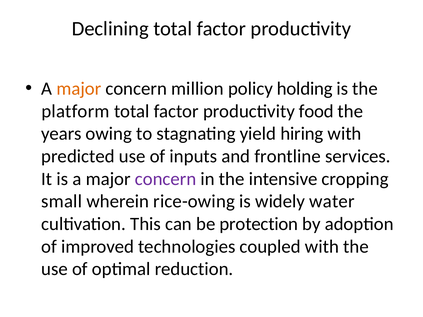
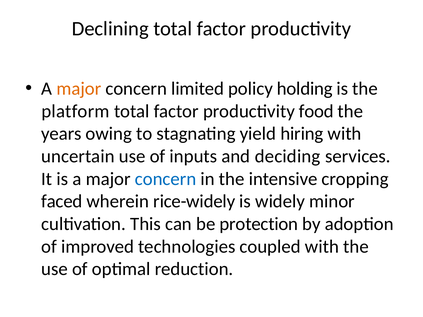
million: million -> limited (198, 89)
predicted: predicted -> uncertain (78, 156)
frontline: frontline -> deciding (288, 156)
concern colour: purple -> blue (166, 179)
small: small -> faced (62, 202)
rice-owing: rice-owing -> rice-widely (194, 202)
water: water -> minor (332, 202)
